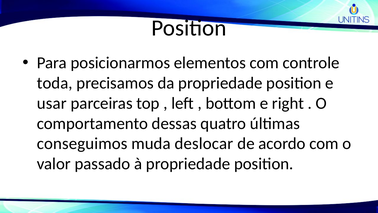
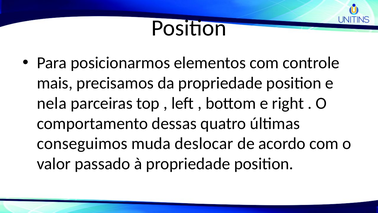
toda: toda -> mais (55, 83)
usar: usar -> nela (52, 103)
